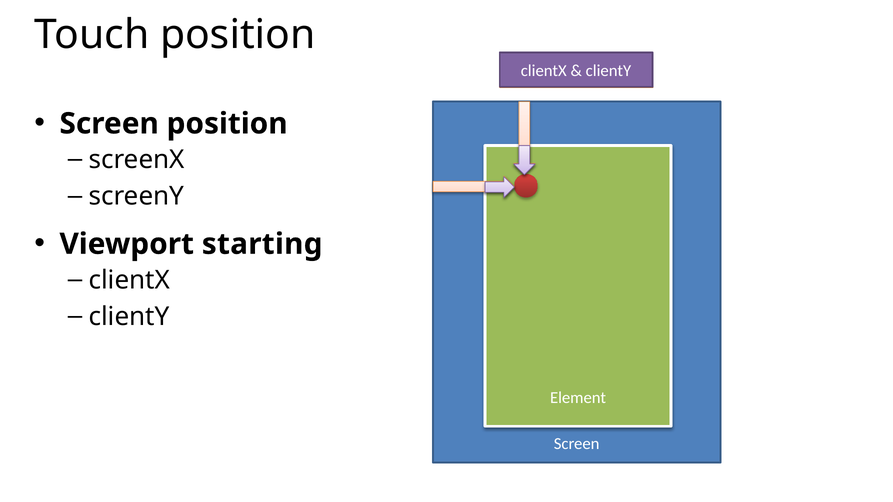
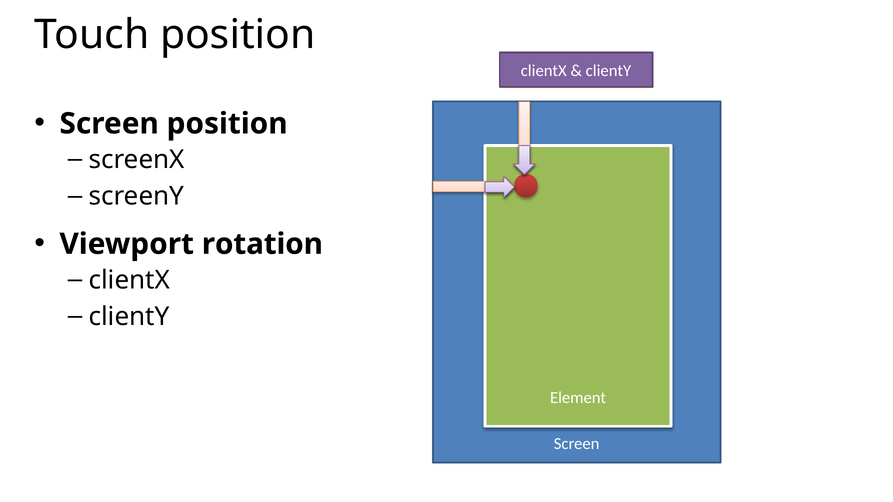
starting: starting -> rotation (262, 244)
